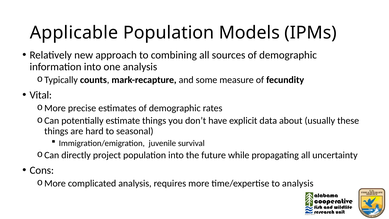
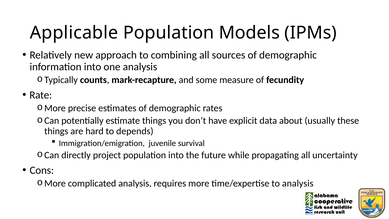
Vital: Vital -> Rate (41, 95)
seasonal: seasonal -> depends (135, 131)
